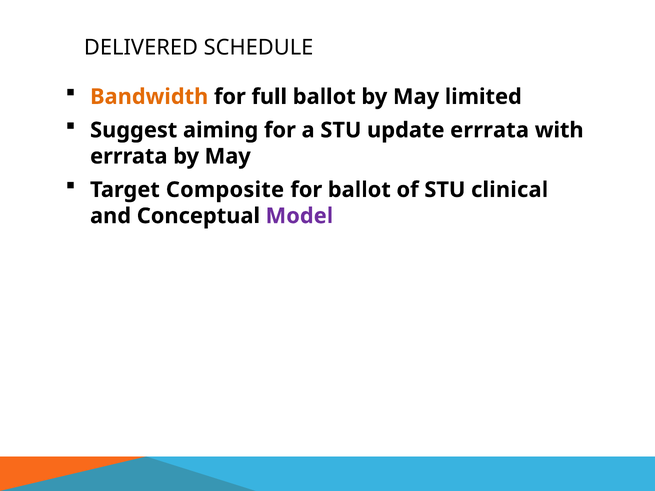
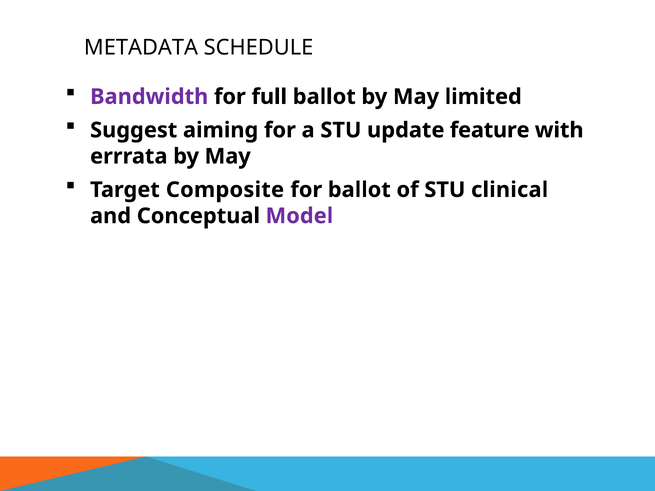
DELIVERED: DELIVERED -> METADATA (141, 47)
Bandwidth colour: orange -> purple (149, 97)
update errrata: errrata -> feature (490, 130)
